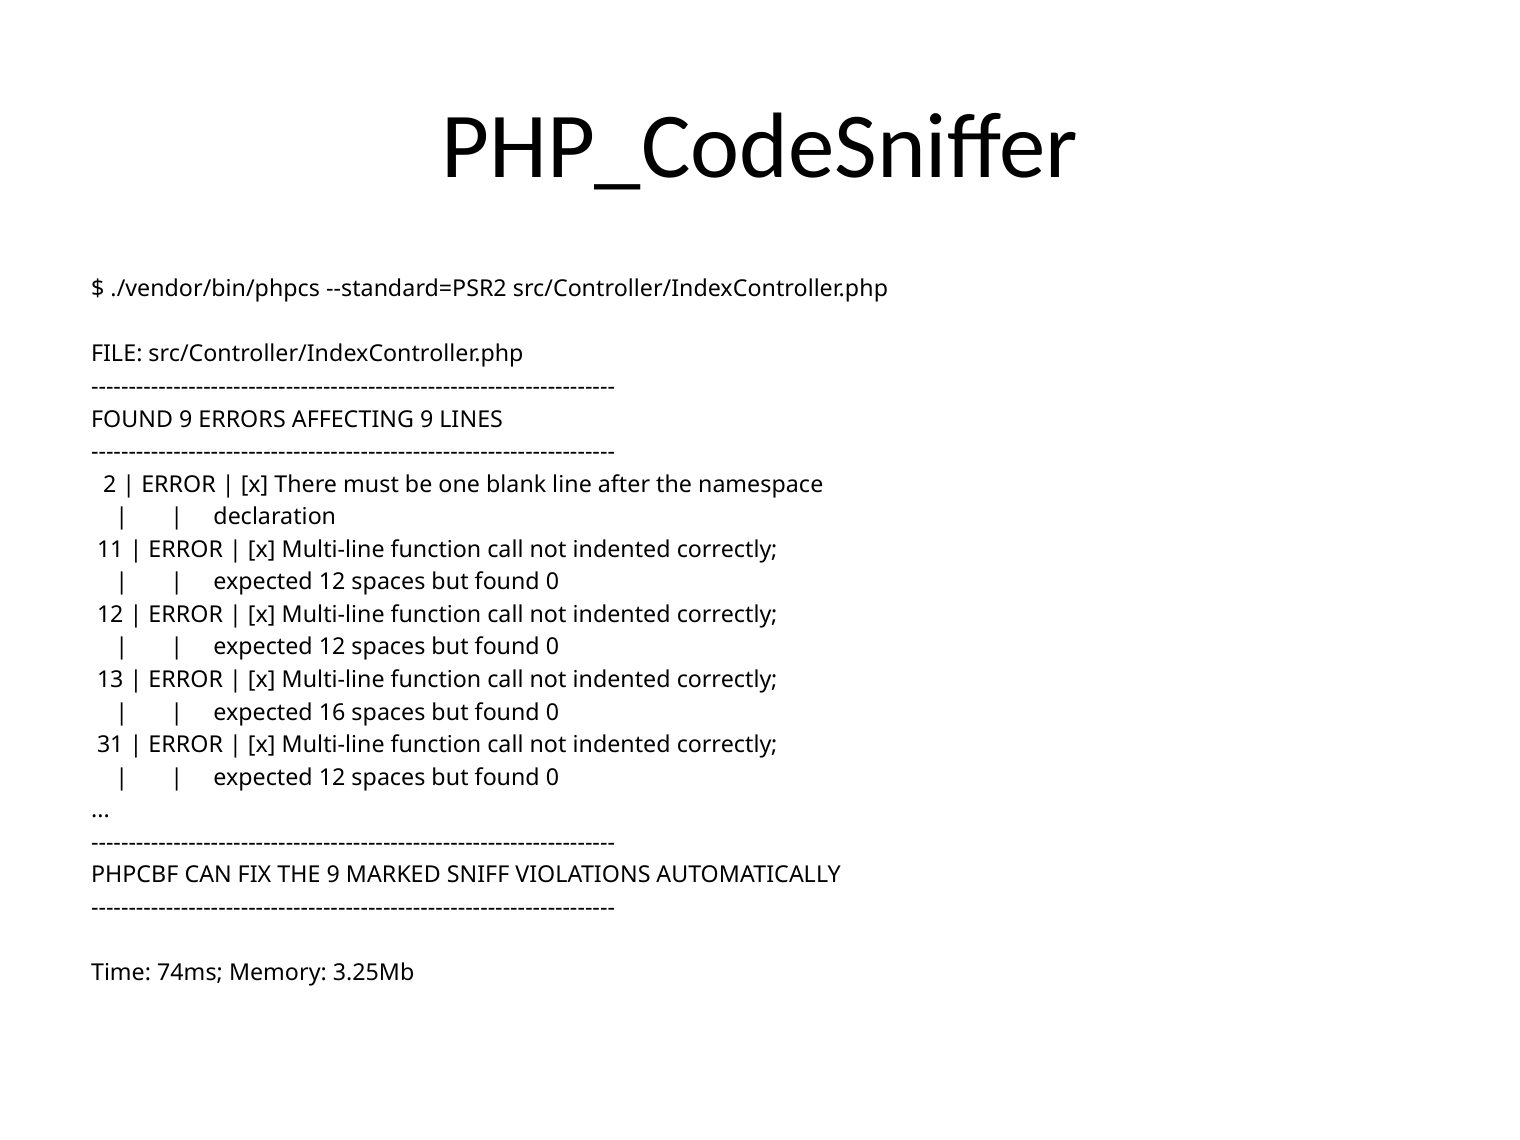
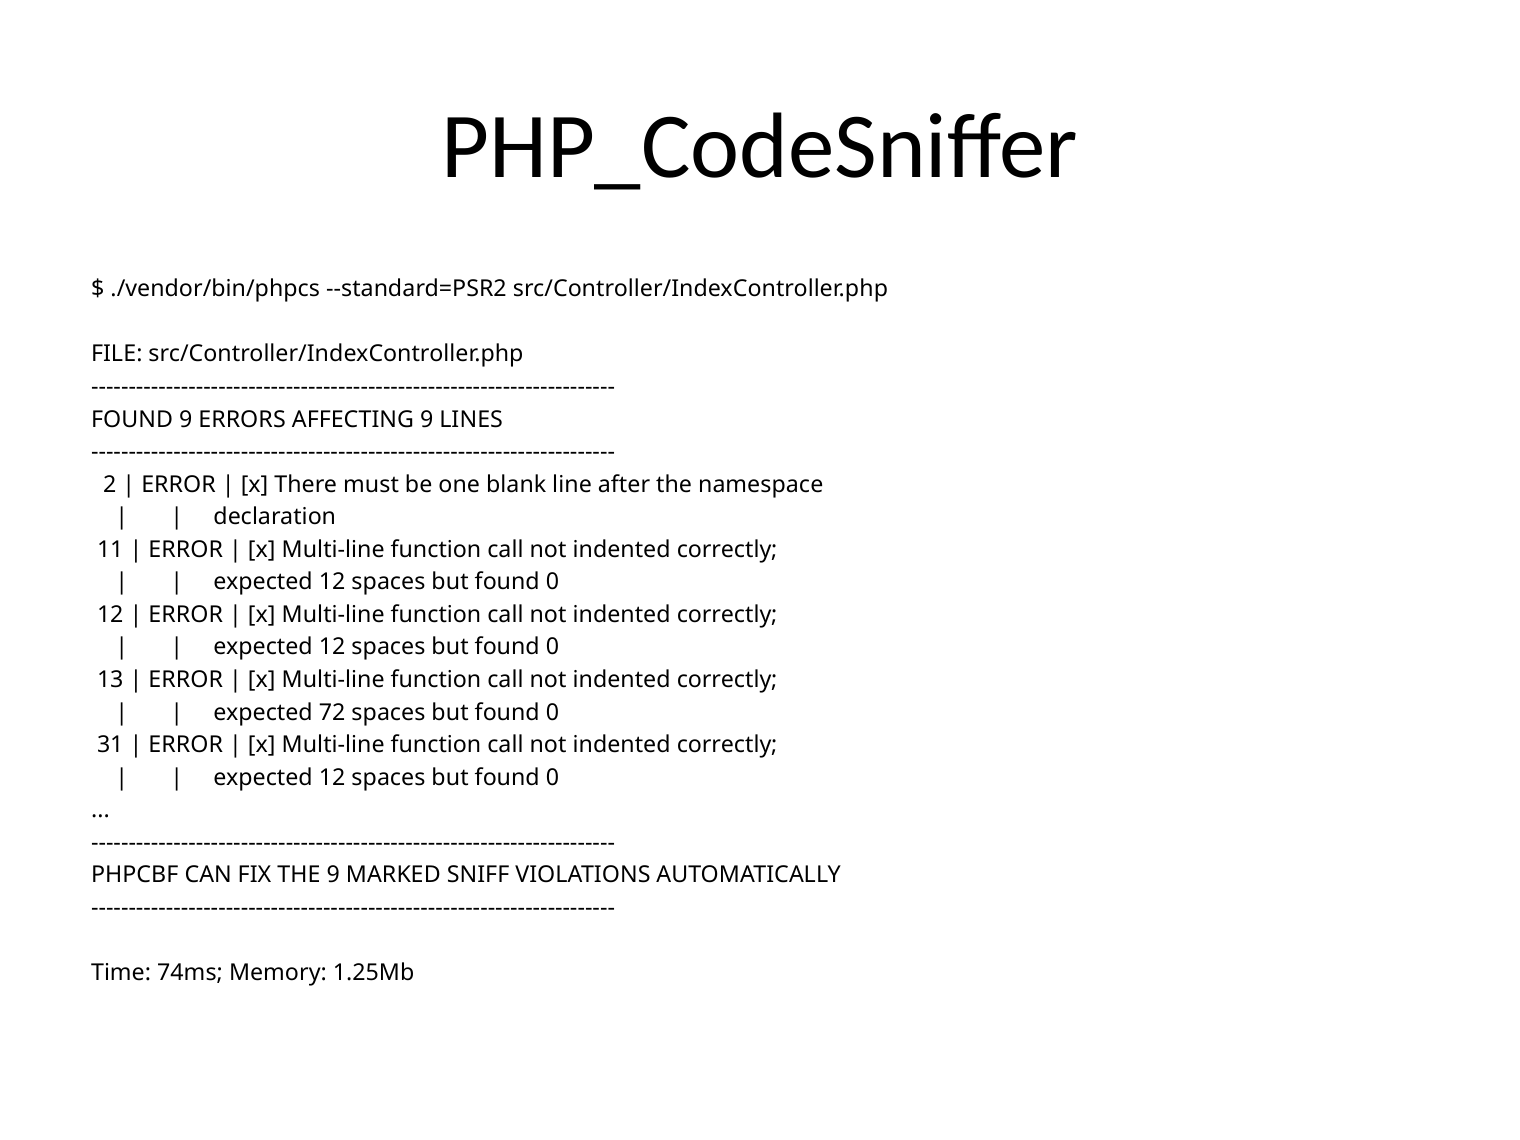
16: 16 -> 72 (332, 712)
3.25Mb: 3.25Mb -> 1.25Mb (374, 973)
